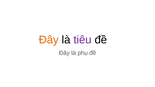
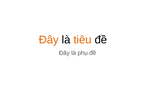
tiêu colour: purple -> orange (83, 40)
